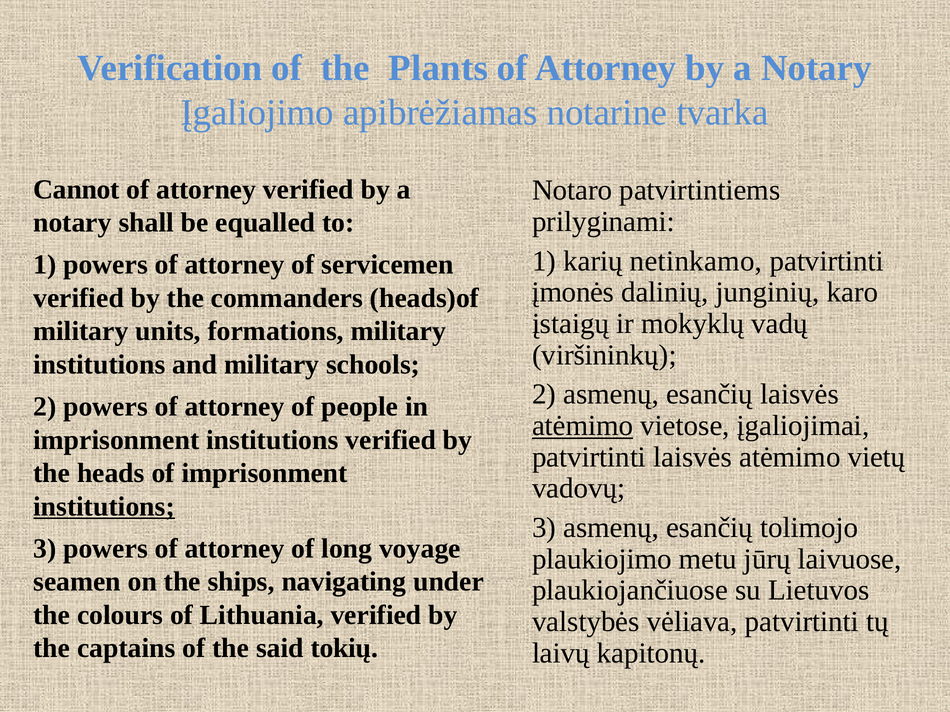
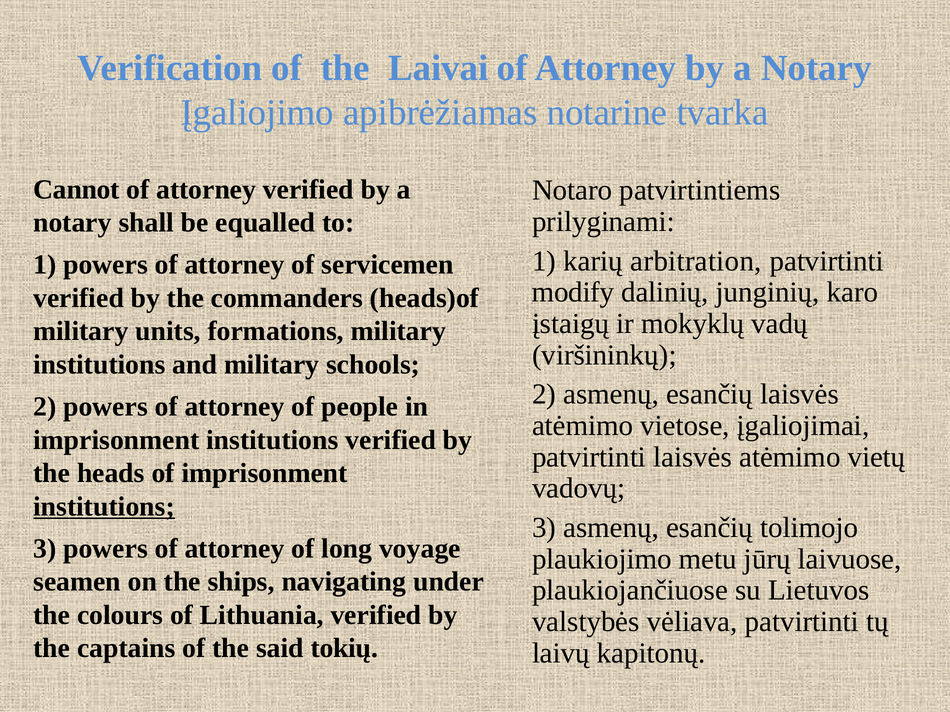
Plants: Plants -> Laivai (438, 68)
netinkamo: netinkamo -> arbitration (696, 261)
įmonės: įmonės -> modify (573, 293)
atėmimo underline: present -> none (583, 426)
